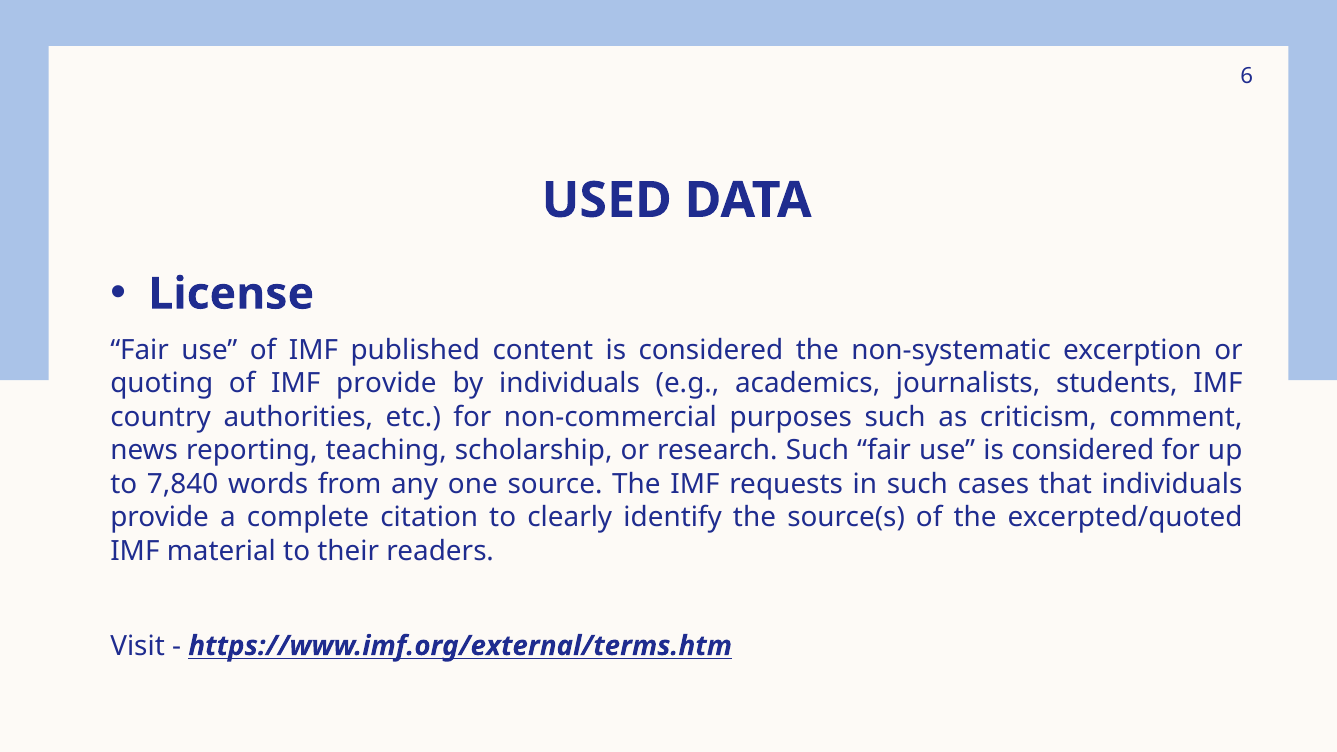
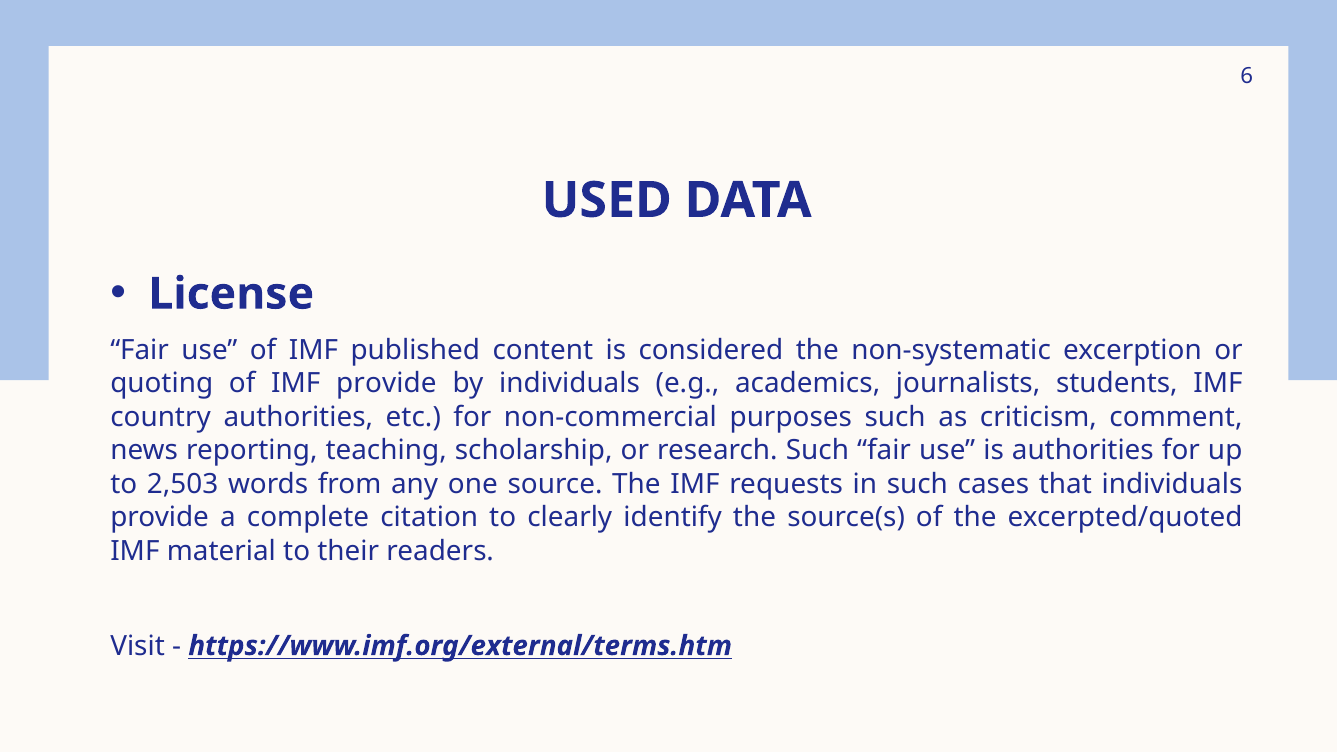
use is considered: considered -> authorities (1083, 451)
7,840: 7,840 -> 2,503 (183, 484)
